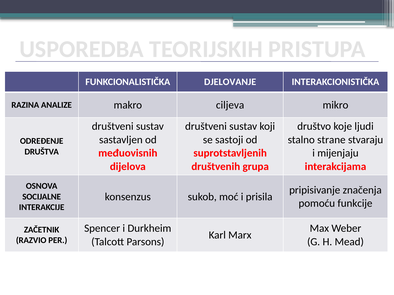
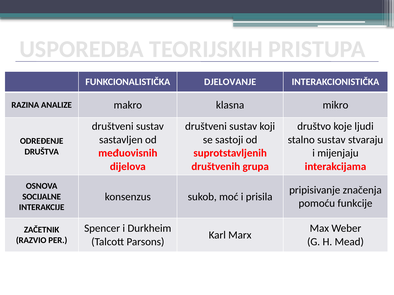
ciljeva: ciljeva -> klasna (230, 105)
stalno strane: strane -> sustav (331, 140)
